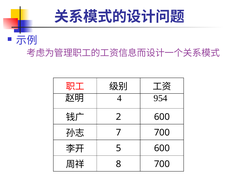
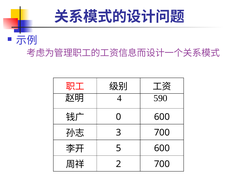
954: 954 -> 590 (161, 98)
2: 2 -> 0 (119, 117)
7: 7 -> 3 (119, 132)
8: 8 -> 2 (119, 164)
